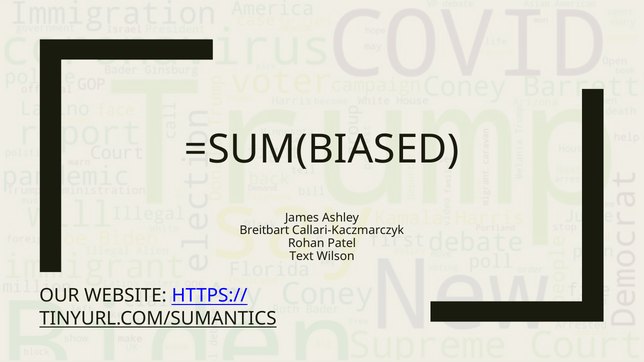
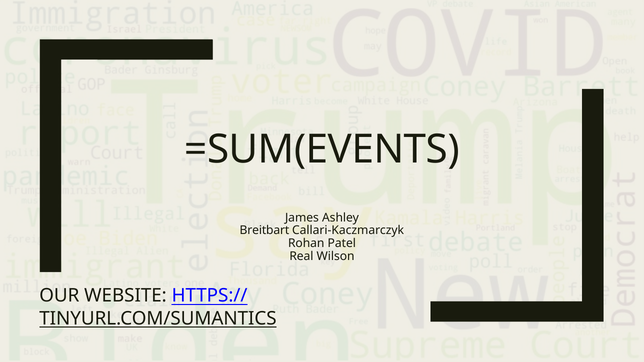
=SUM(BIASED: =SUM(BIASED -> =SUM(EVENTS (322, 149)
Text: Text -> Real (301, 256)
